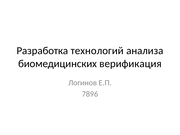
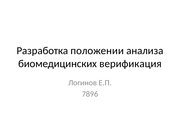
технологий: технологий -> положении (97, 51)
